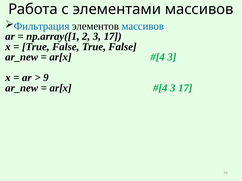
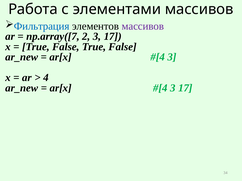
массивов colour: blue -> purple (143, 26)
np.array([1: np.array([1 -> np.array([7 (53, 36)
9: 9 -> 4 (46, 78)
